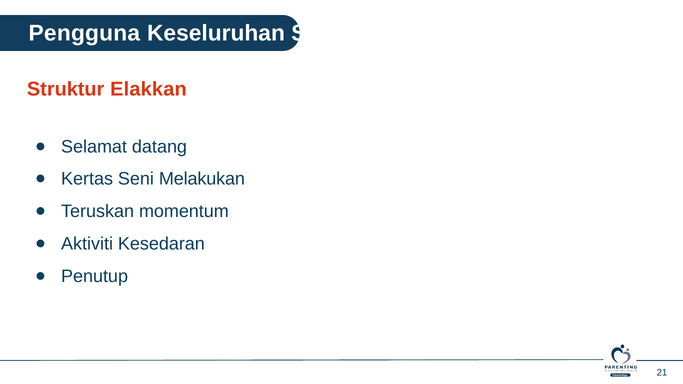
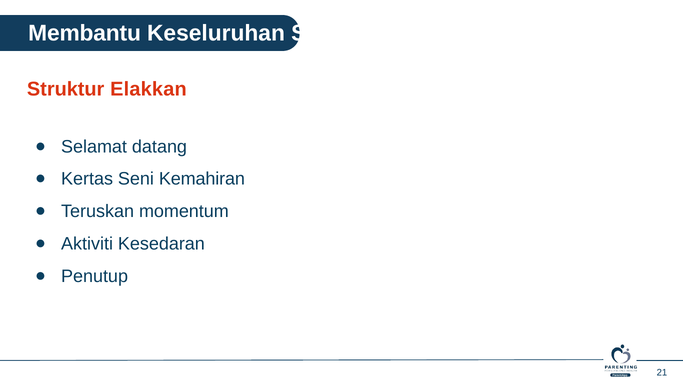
Pengguna: Pengguna -> Membantu (85, 33)
Melakukan: Melakukan -> Kemahiran (202, 179)
